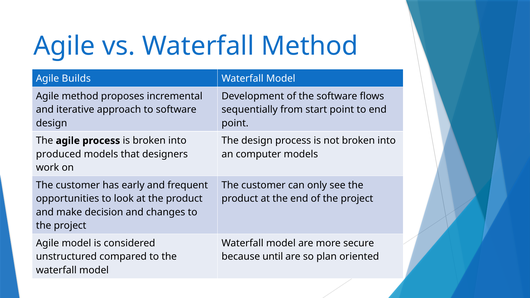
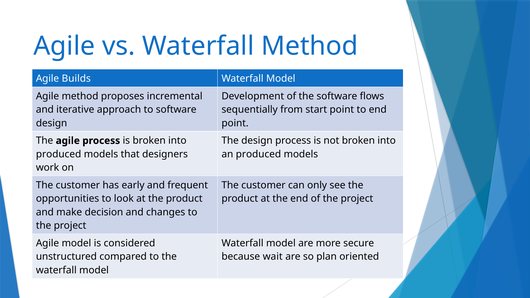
an computer: computer -> produced (258, 154)
until: until -> wait (273, 257)
